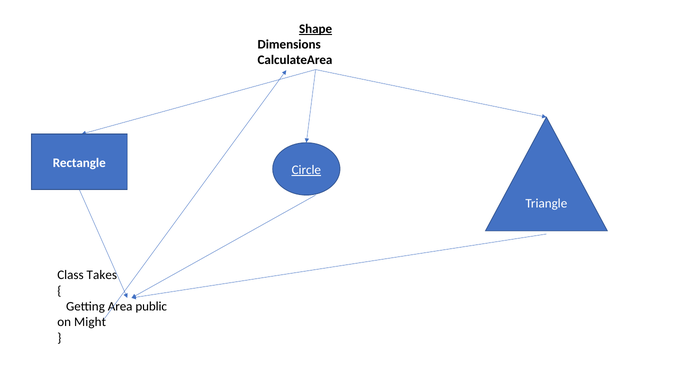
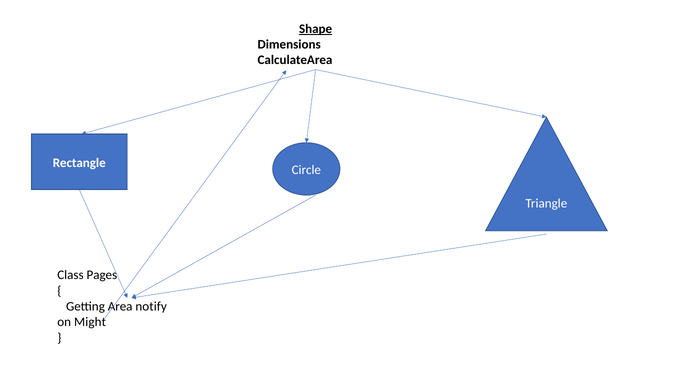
Circle underline: present -> none (306, 170)
Takes: Takes -> Pages (102, 275)
public: public -> notify (151, 307)
